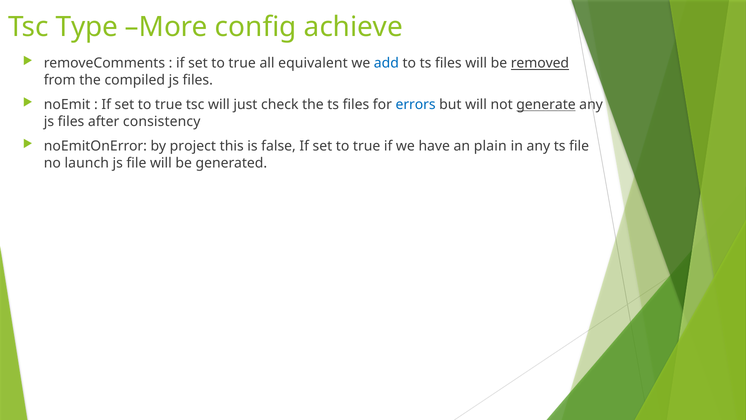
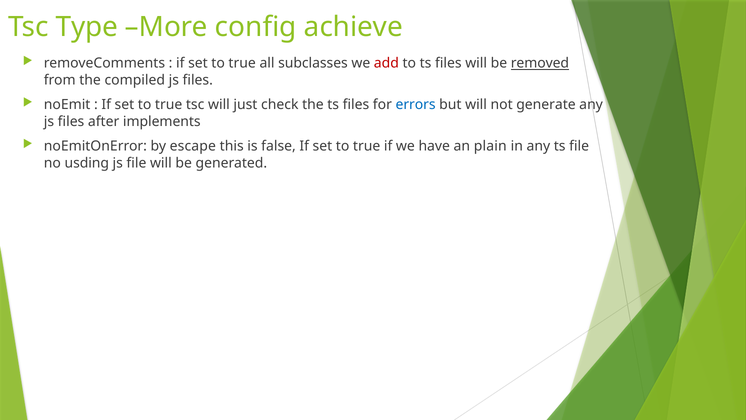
equivalent: equivalent -> subclasses (313, 63)
add colour: blue -> red (386, 63)
generate underline: present -> none (546, 105)
consistency: consistency -> implements (162, 121)
project: project -> escape (193, 146)
launch: launch -> usding (87, 163)
